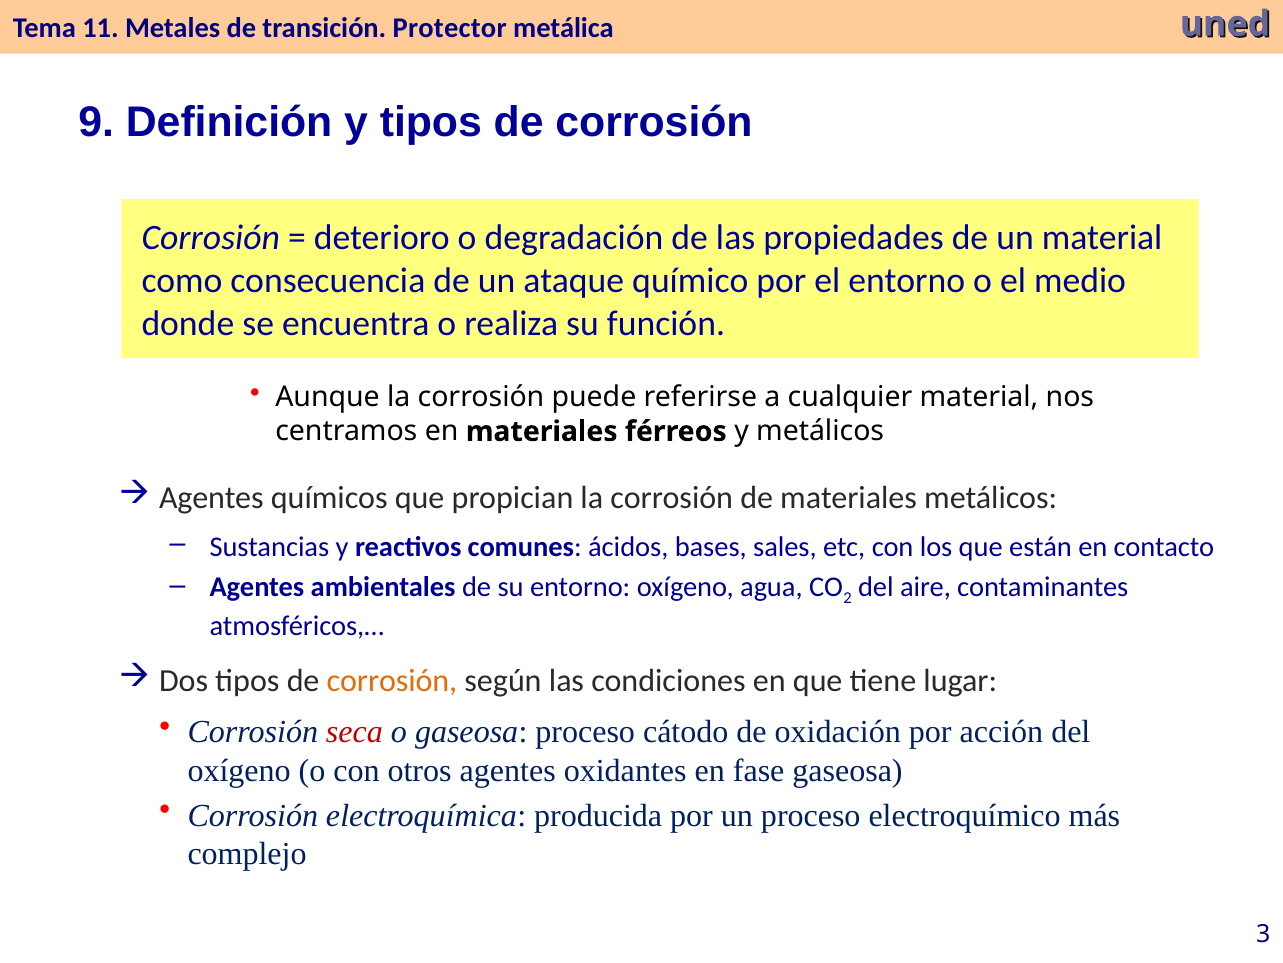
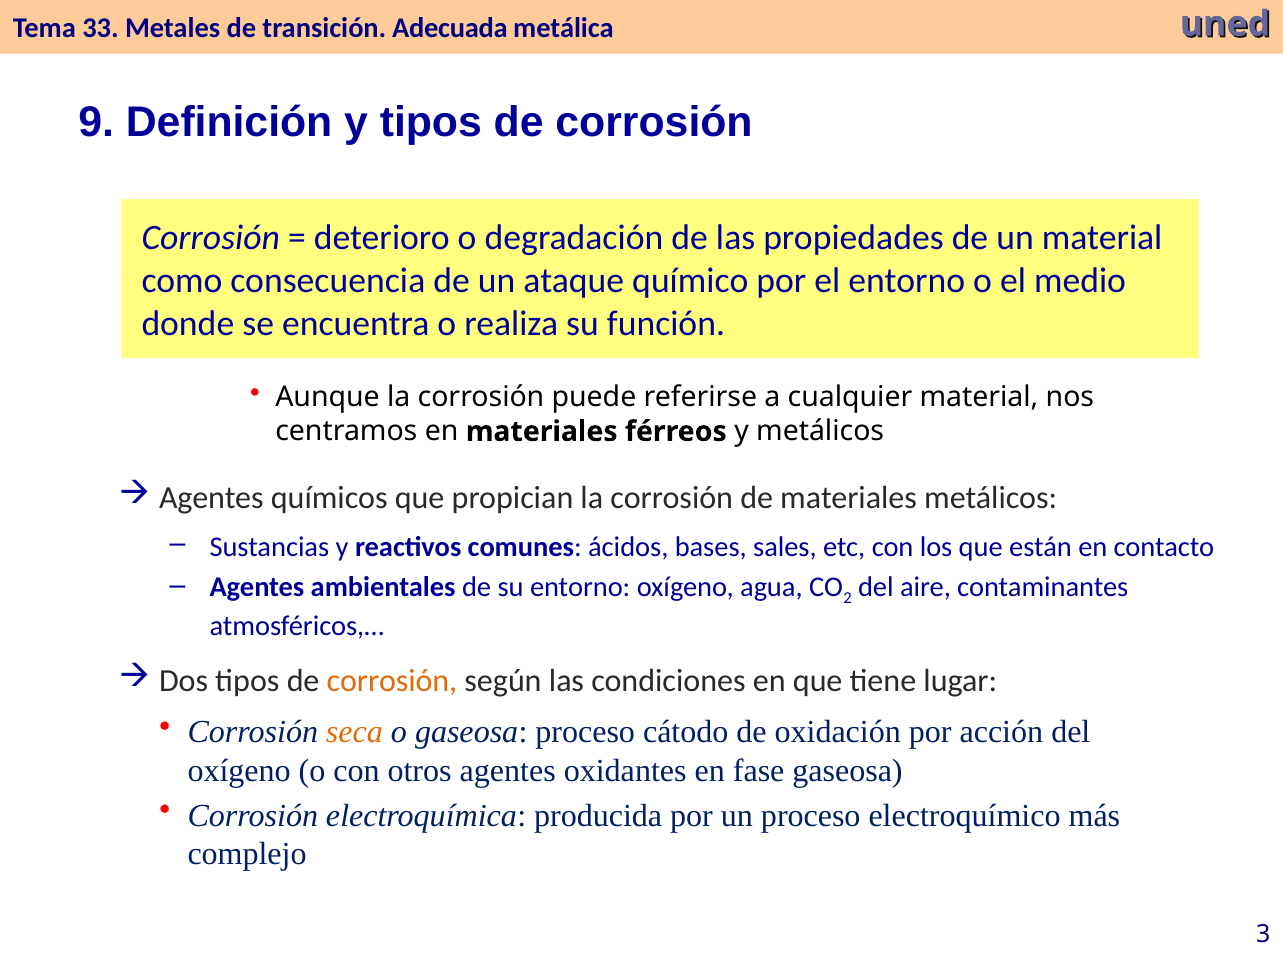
11: 11 -> 33 (101, 28)
Protector: Protector -> Adecuada (450, 28)
seca colour: red -> orange (354, 731)
